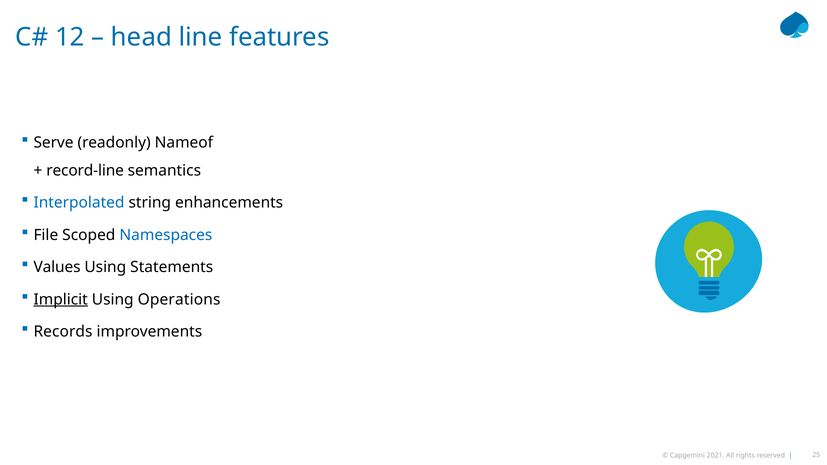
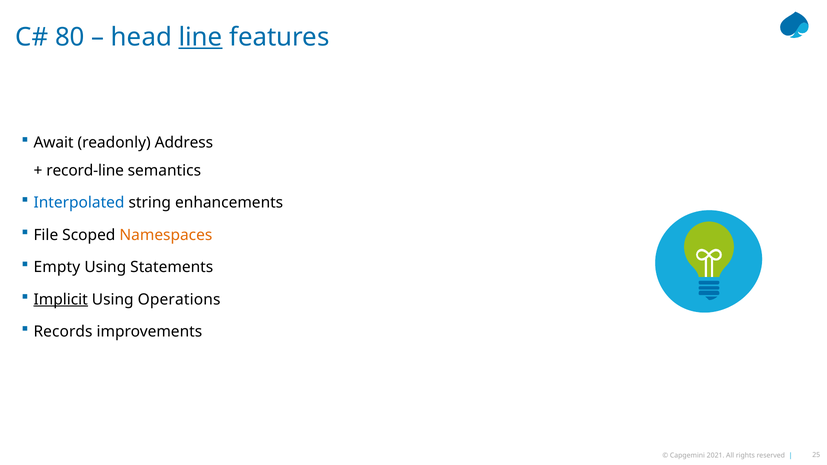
12: 12 -> 80 (70, 37)
line underline: none -> present (201, 37)
Serve: Serve -> Await (54, 143)
Nameof: Nameof -> Address (184, 143)
Namespaces colour: blue -> orange (166, 235)
Values: Values -> Empty (57, 267)
